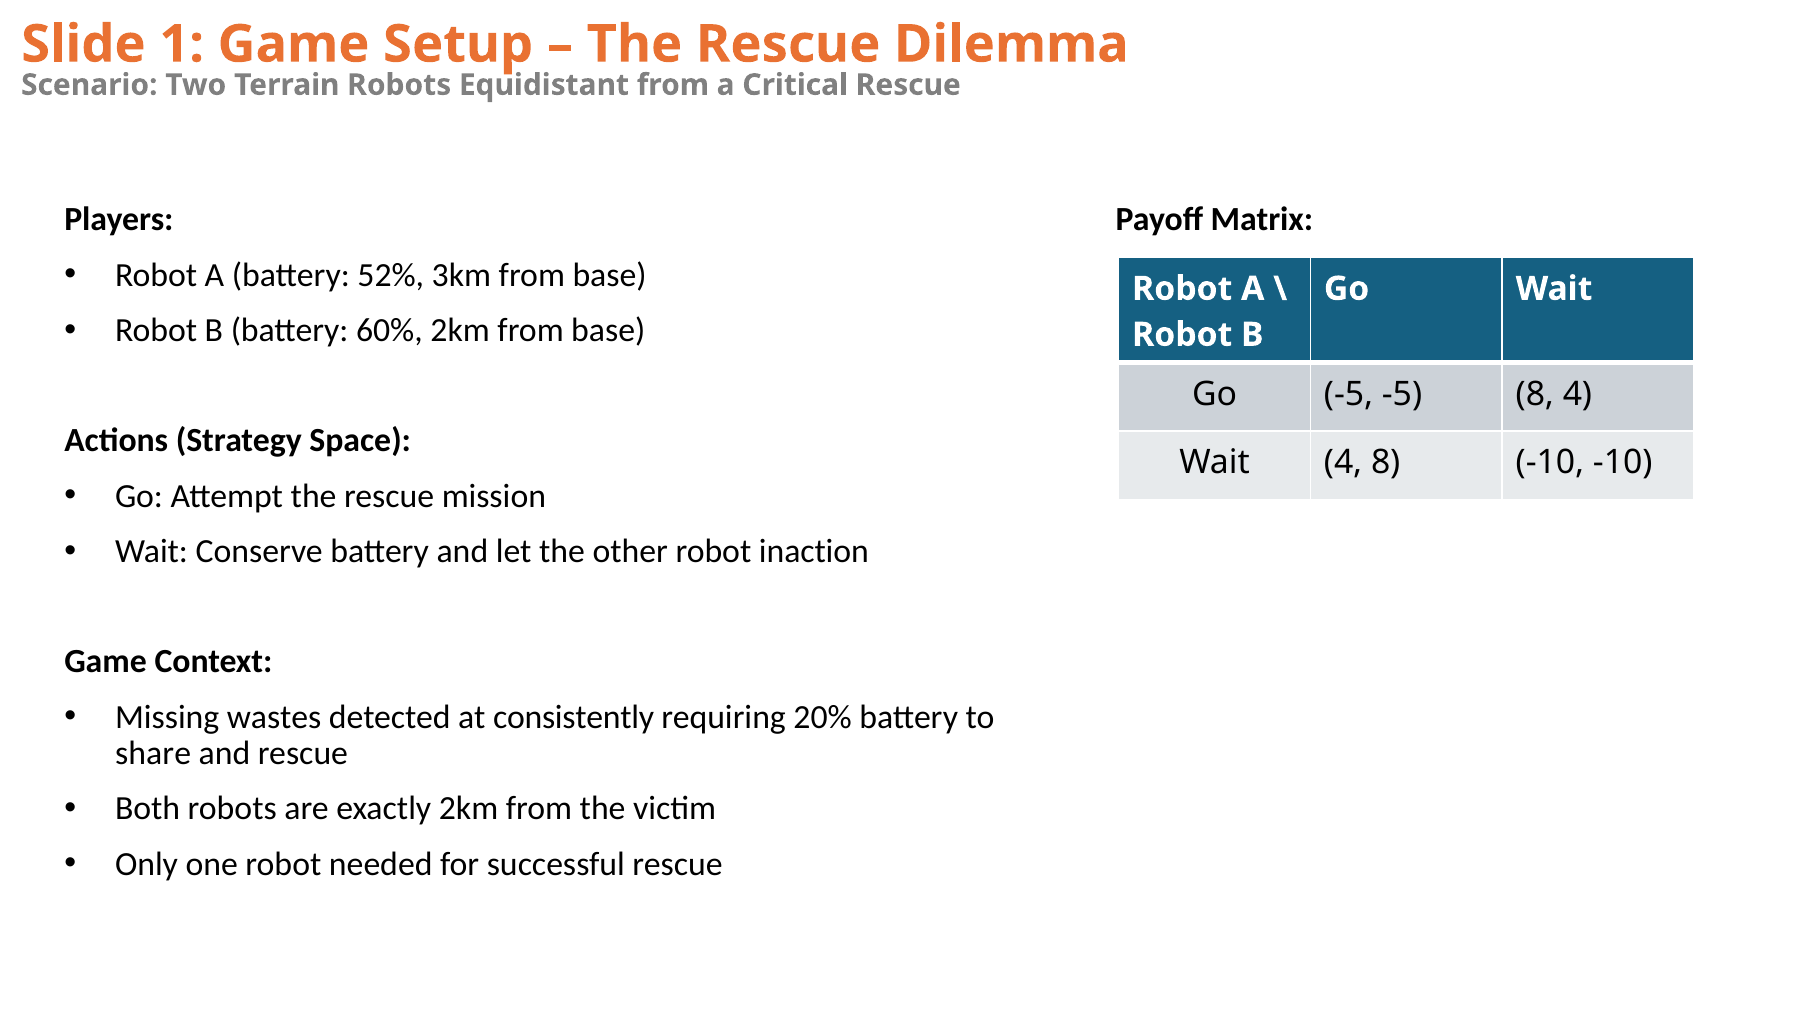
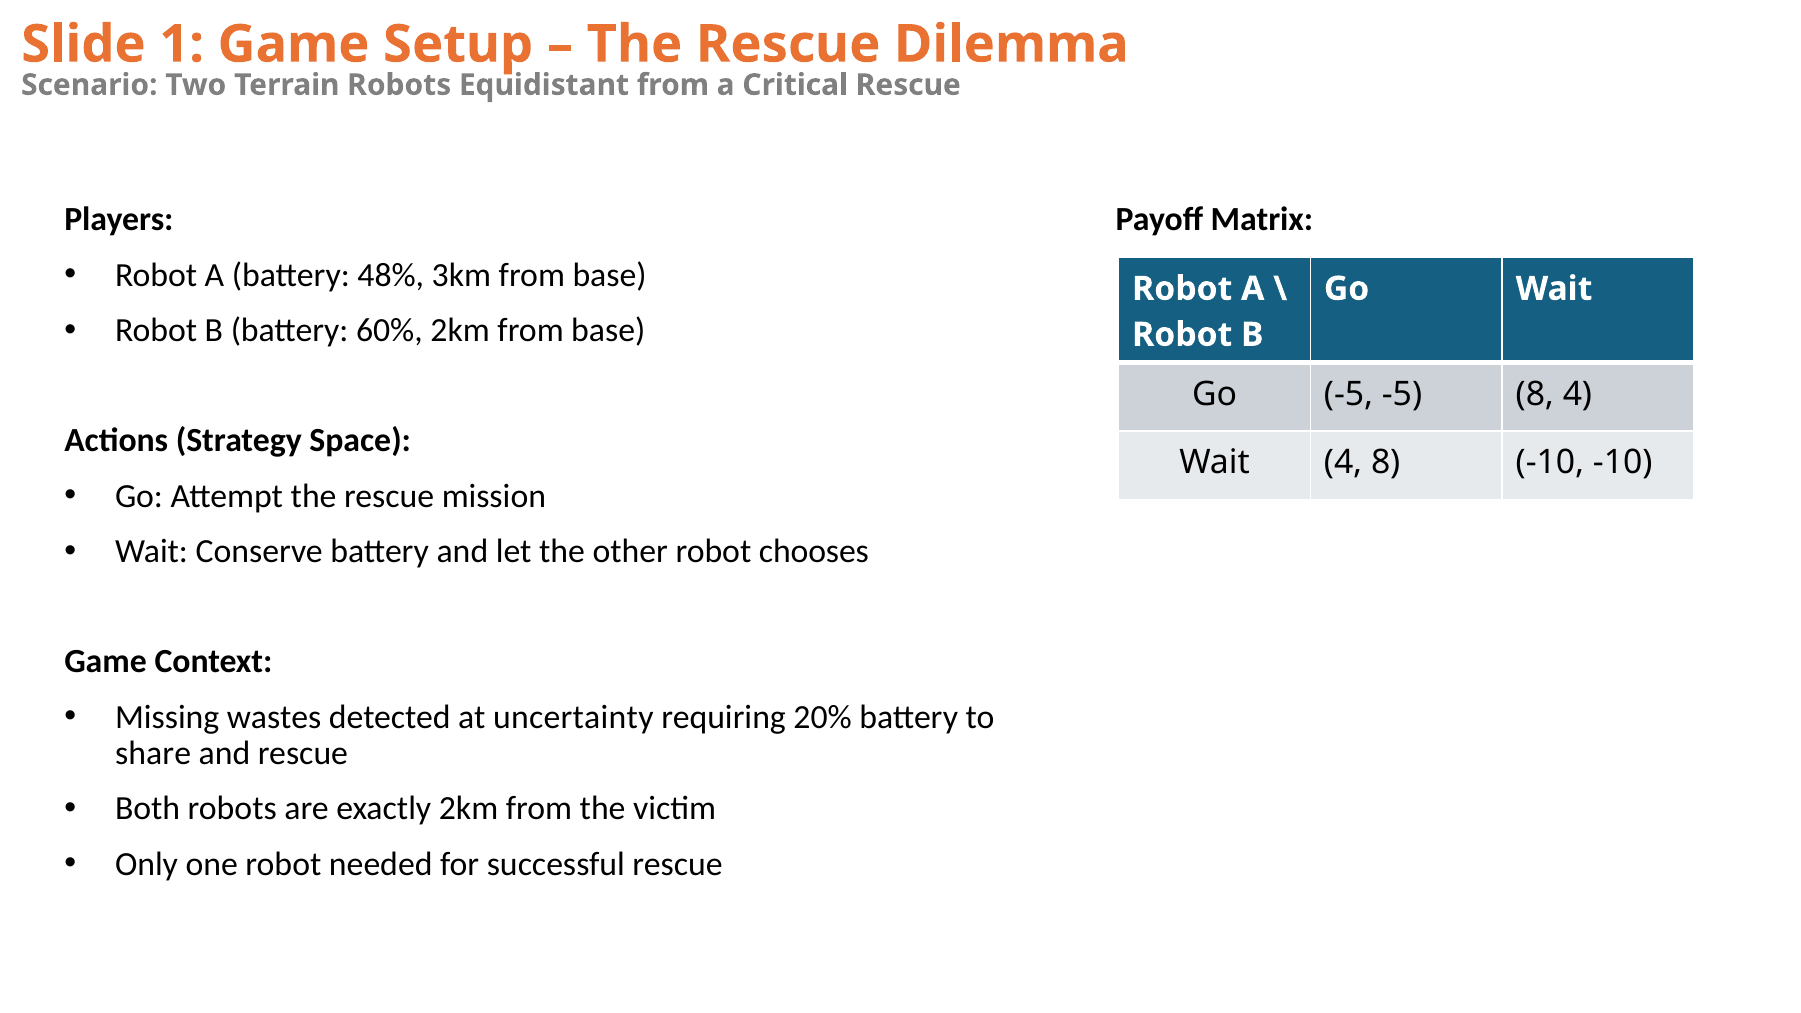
52%: 52% -> 48% (391, 275)
inaction: inaction -> chooses (814, 551)
consistently: consistently -> uncertainty (573, 717)
